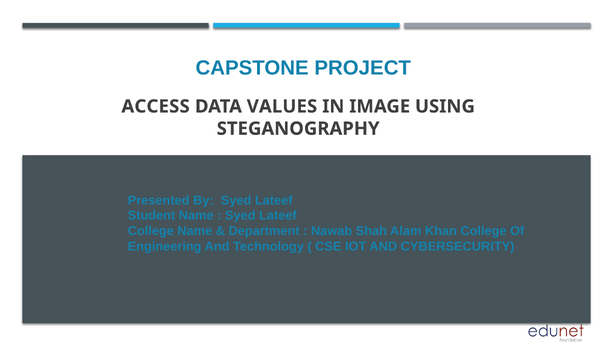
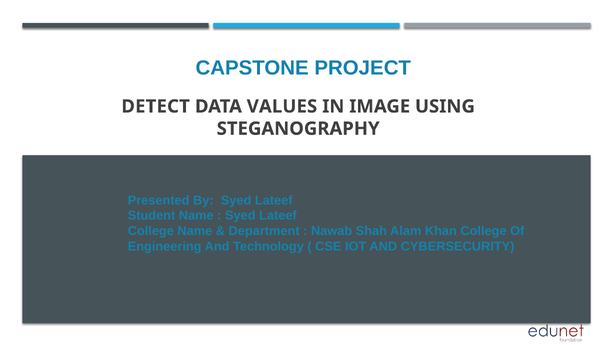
ACCESS: ACCESS -> DETECT (156, 106)
